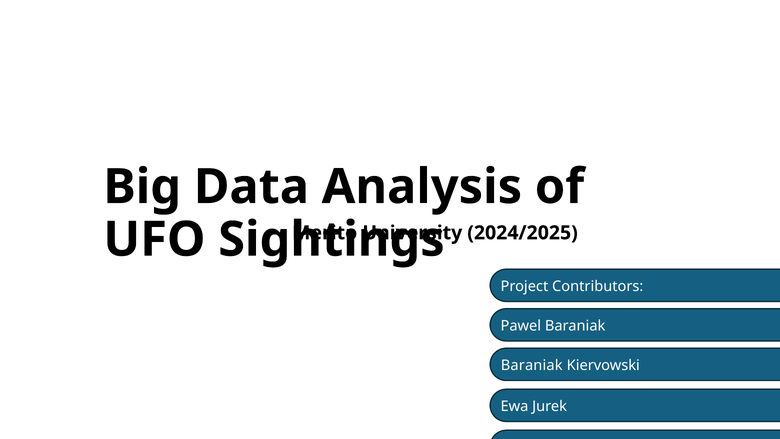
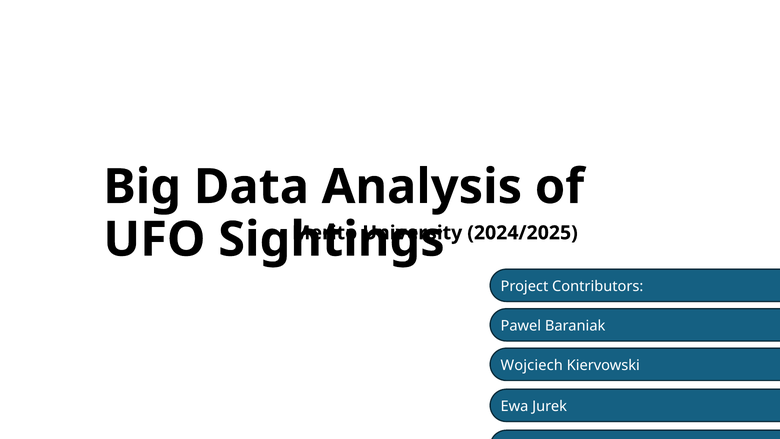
Baraniak: Baraniak -> Wojciech (532, 365)
